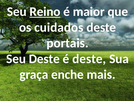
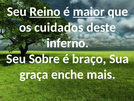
maior underline: none -> present (89, 12)
portais: portais -> inferno (68, 43)
Seu Deste: Deste -> Sobre (44, 59)
é deste: deste -> braço (89, 59)
